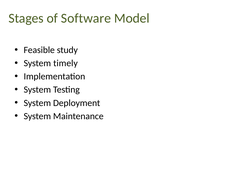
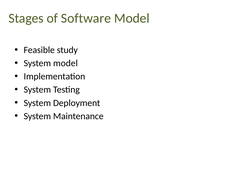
System timely: timely -> model (65, 63)
